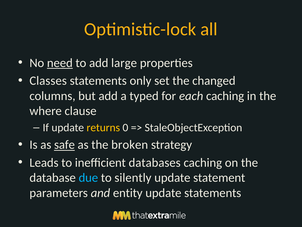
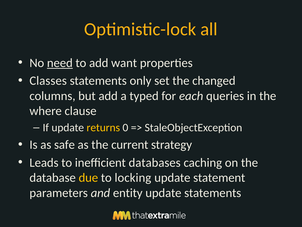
large: large -> want (124, 63)
each caching: caching -> queries (225, 96)
safe underline: present -> none (64, 145)
broken: broken -> current (130, 145)
due colour: light blue -> yellow (88, 177)
silently: silently -> locking (133, 177)
